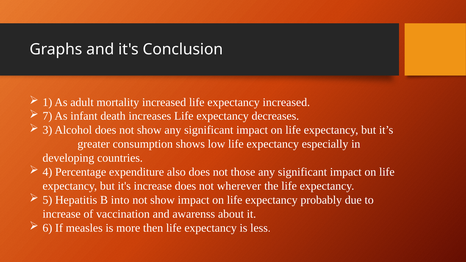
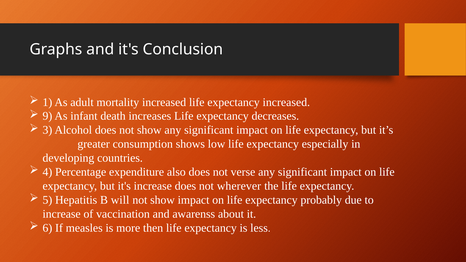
7: 7 -> 9 (47, 116)
those: those -> verse (243, 172)
into: into -> will (120, 200)
